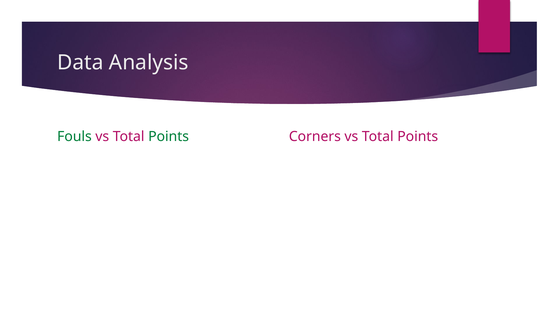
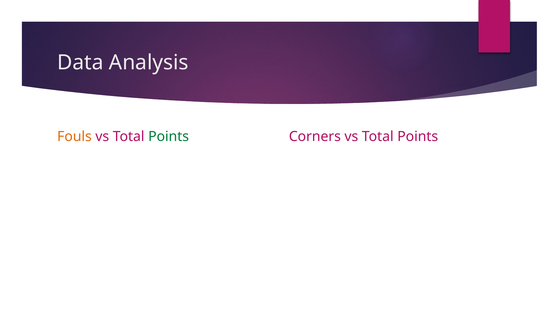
Fouls colour: green -> orange (74, 136)
